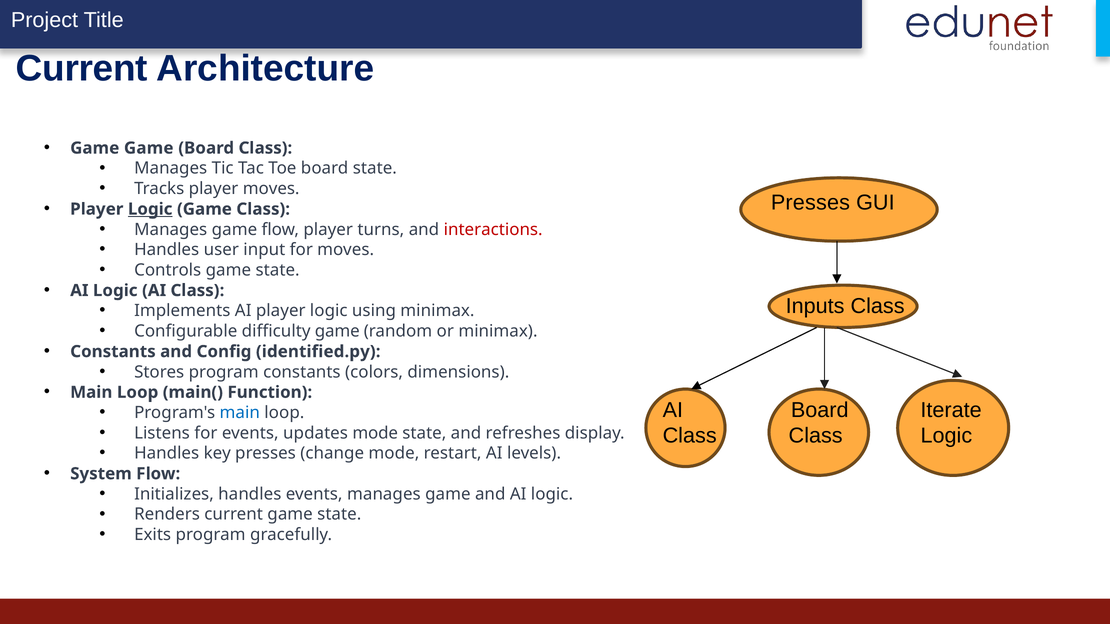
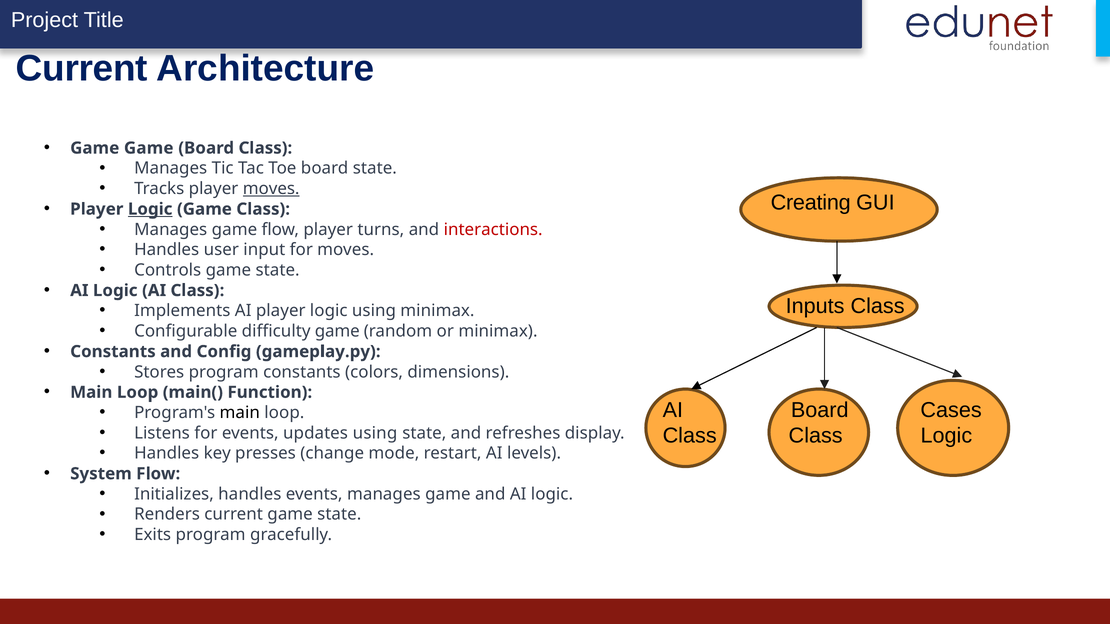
moves underline: none -> present (271, 189)
Presses: Presses -> Creating (811, 203)
identified.py: identified.py -> gameplay.py (318, 352)
Iterate: Iterate -> Cases (951, 410)
main colour: blue -> black (240, 413)
updates mode: mode -> using (375, 433)
